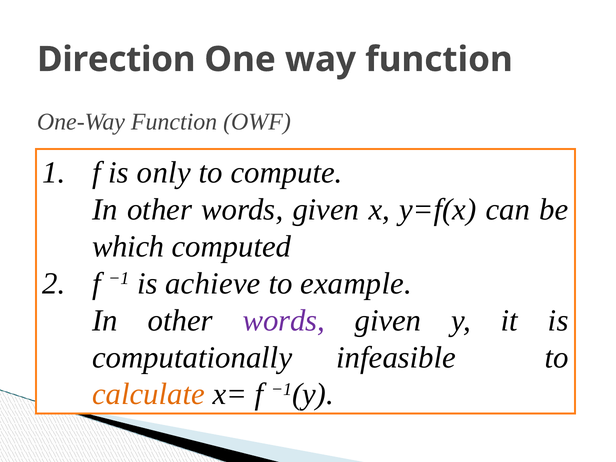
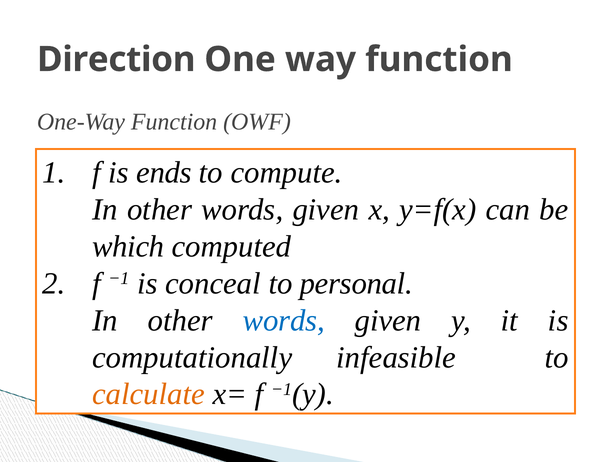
only: only -> ends (164, 173)
achieve: achieve -> conceal (213, 283)
example: example -> personal (356, 283)
words colour: purple -> blue (284, 320)
